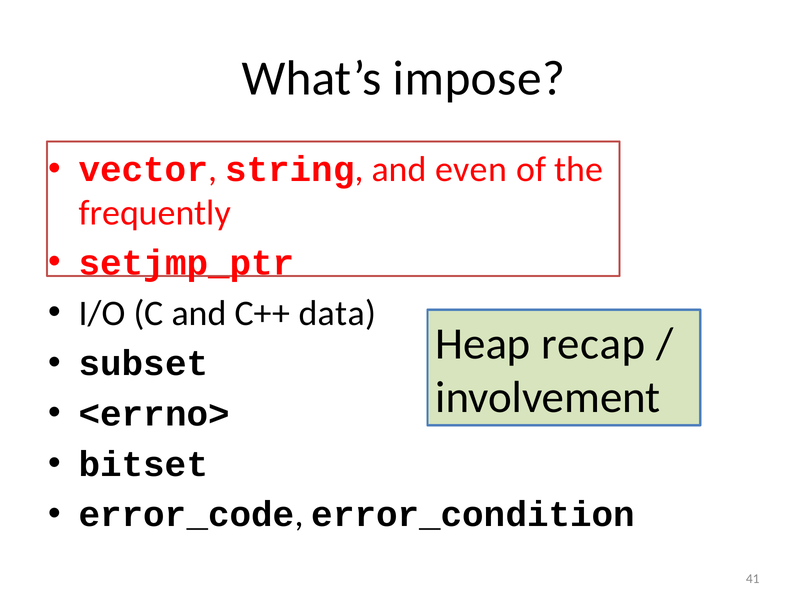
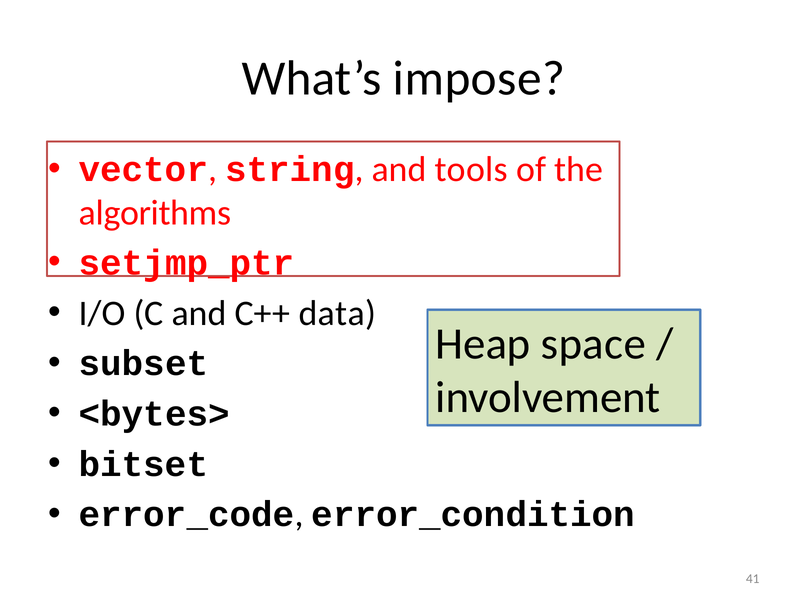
even: even -> tools (471, 170)
frequently: frequently -> algorithms (155, 213)
recap: recap -> space (593, 344)
<errno>: <errno> -> <bytes> (154, 414)
